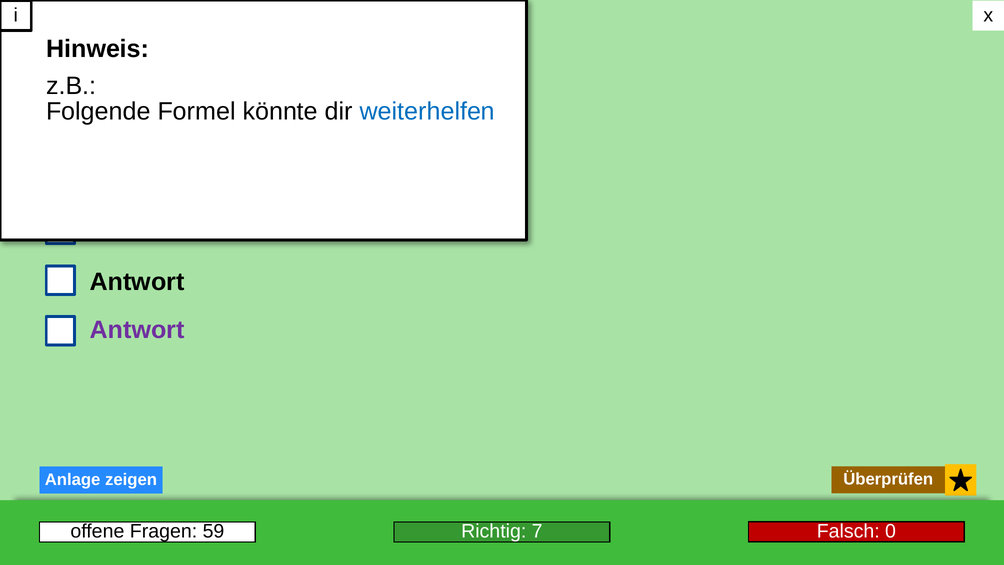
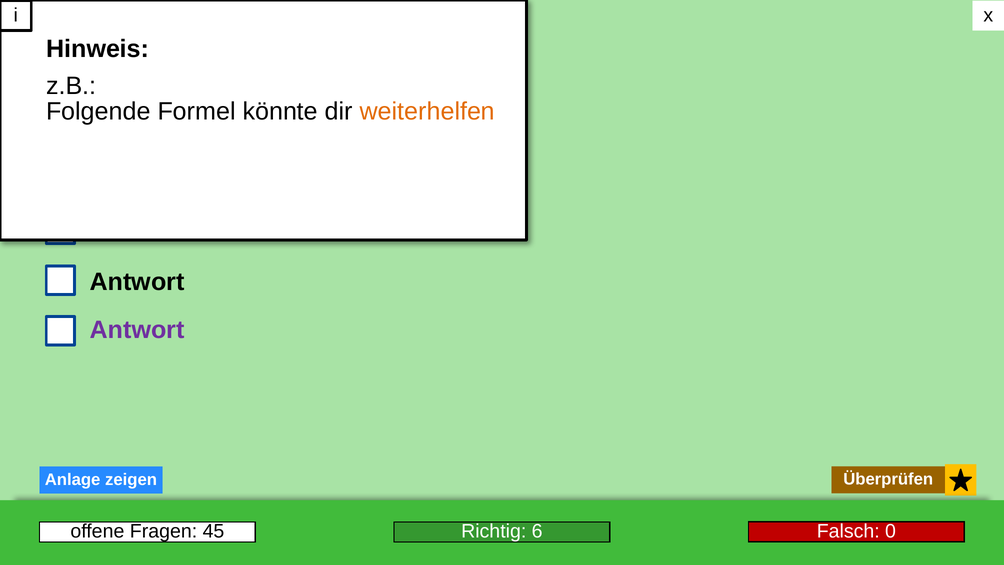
weiterhelfen colour: blue -> orange (427, 112)
59: 59 -> 45 (213, 531)
Richtig 7: 7 -> 6 (537, 531)
